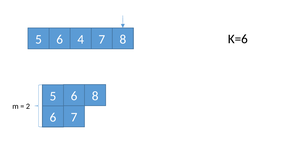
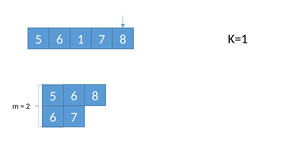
4: 4 -> 1 (81, 39)
K=6: K=6 -> K=1 (238, 39)
